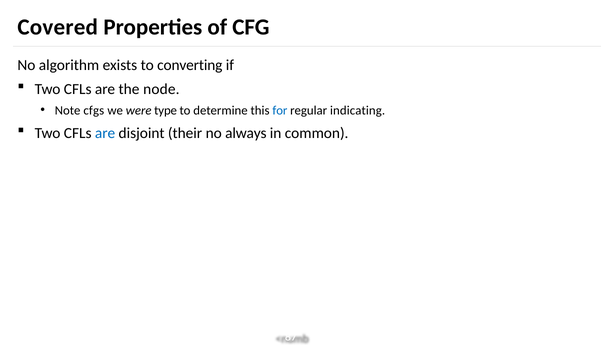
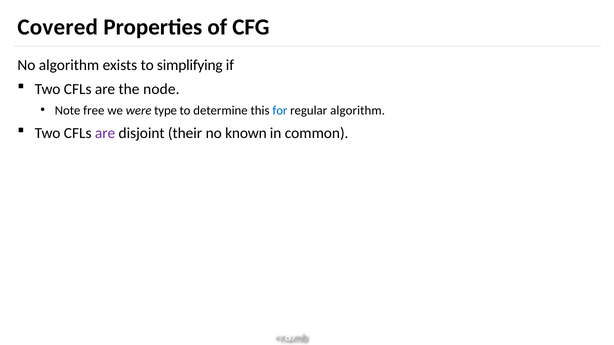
converting: converting -> simplifying (190, 65)
cfgs: cfgs -> free (94, 111)
regular indicating: indicating -> algorithm (358, 111)
are colour: blue -> purple (105, 133)
always: always -> known (246, 133)
